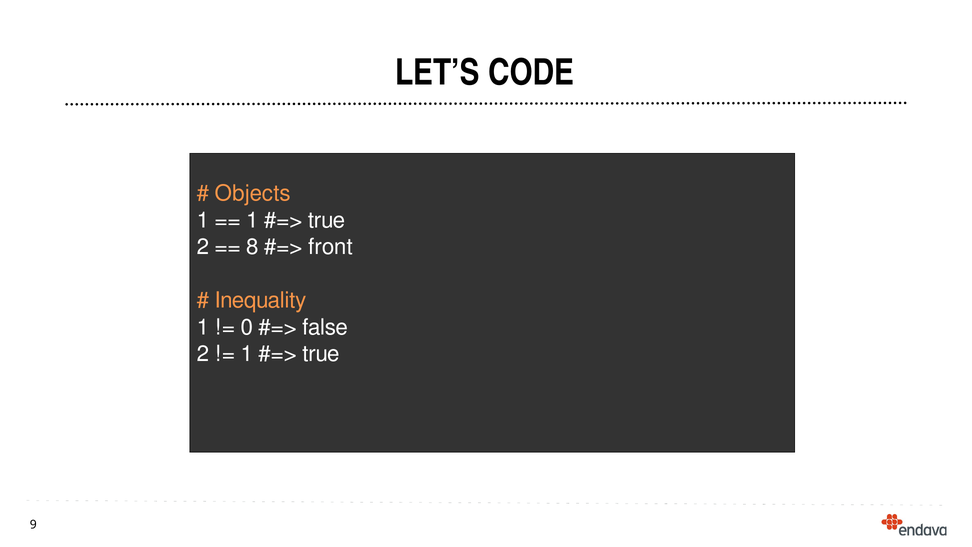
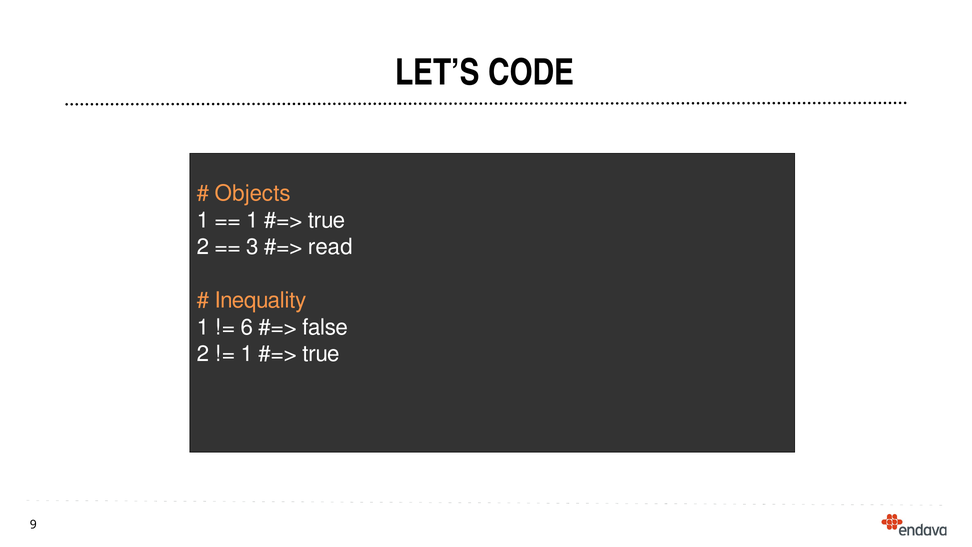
8: 8 -> 3 (252, 247)
front: front -> read (330, 247)
0: 0 -> 6 (247, 327)
